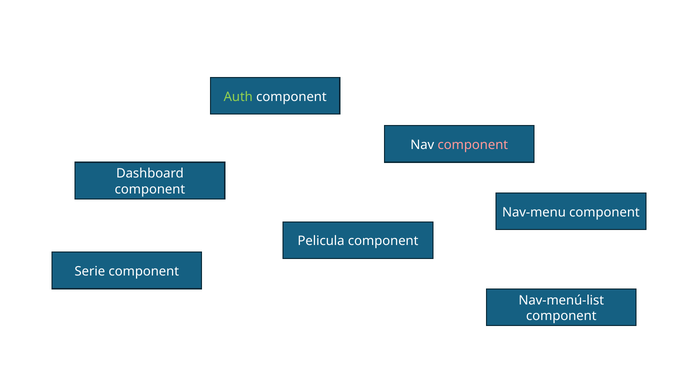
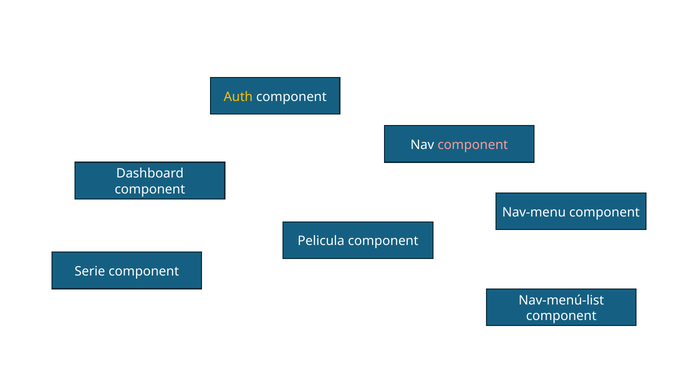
Auth colour: light green -> yellow (238, 97)
